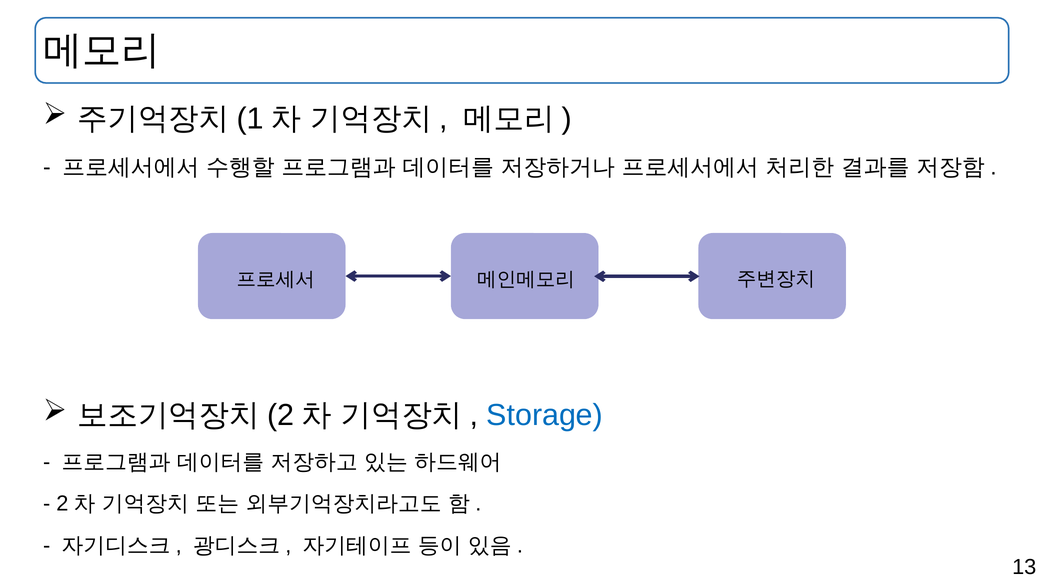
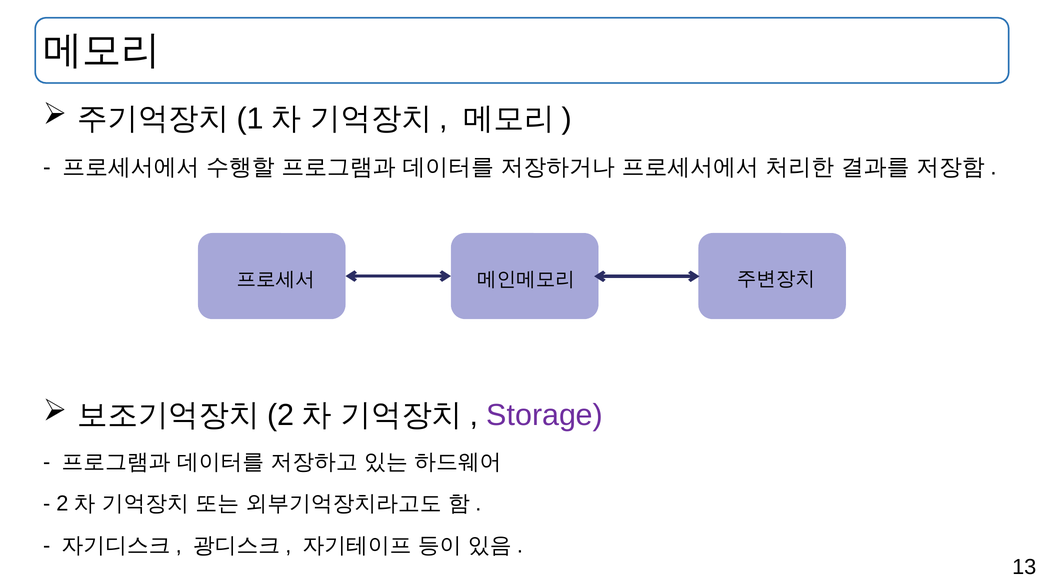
Storage colour: blue -> purple (545, 415)
